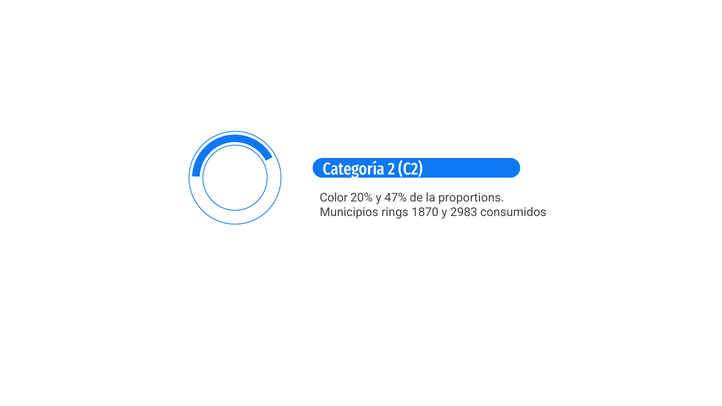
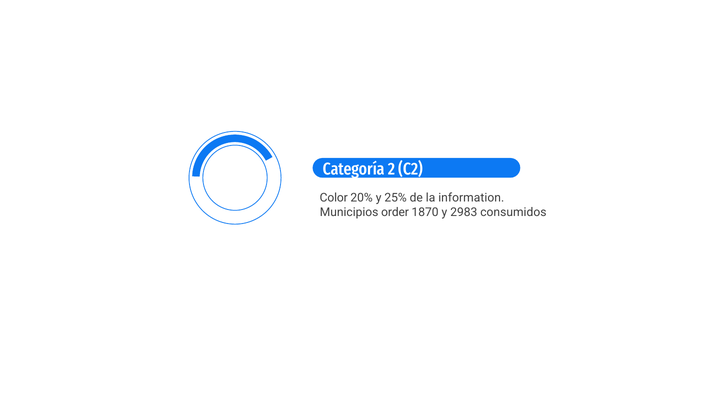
47%: 47% -> 25% (396, 198)
proportions: proportions -> information (471, 198)
rings: rings -> order (395, 212)
